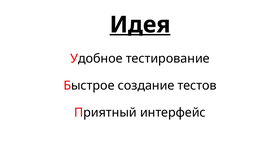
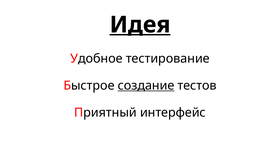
создание underline: none -> present (146, 86)
